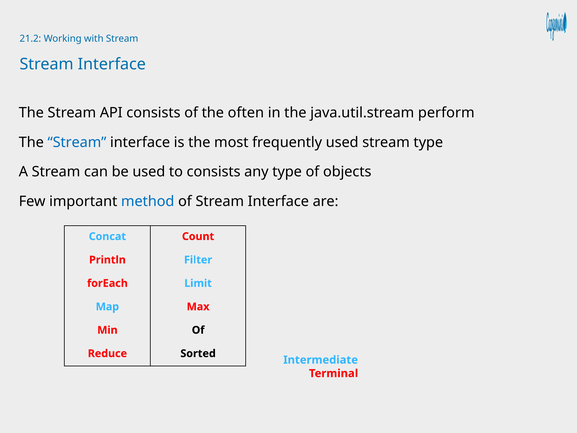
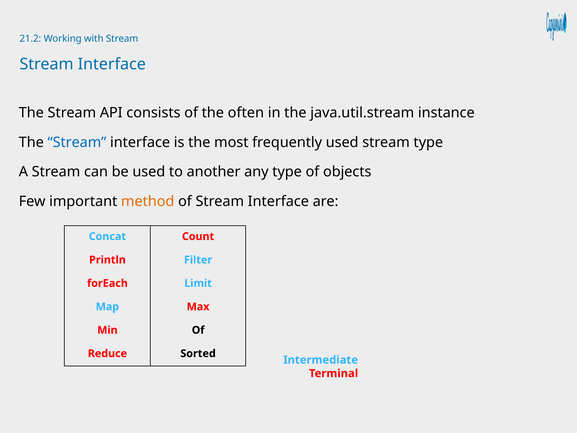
perform: perform -> instance (446, 113)
to consists: consists -> another (214, 172)
method colour: blue -> orange (148, 201)
